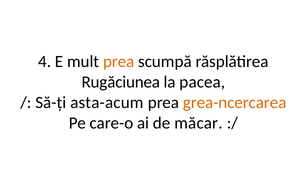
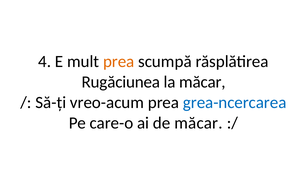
la pacea: pacea -> măcar (202, 82)
asta-acum: asta-acum -> vreo-acum (107, 102)
grea-ncercarea colour: orange -> blue (235, 102)
